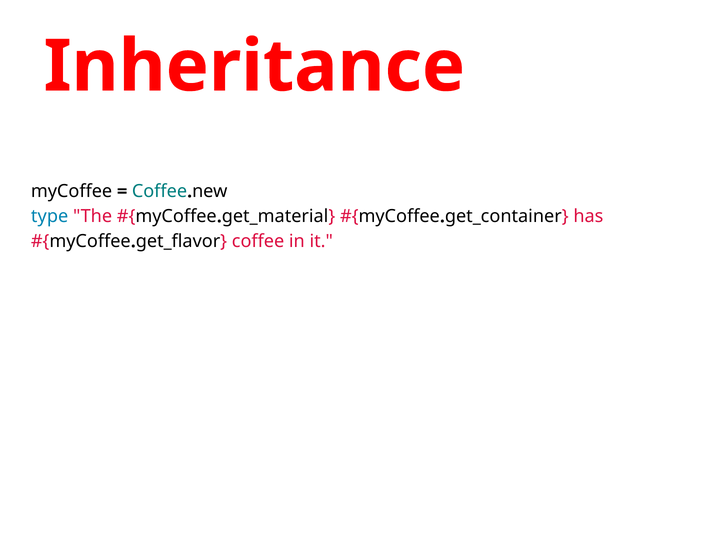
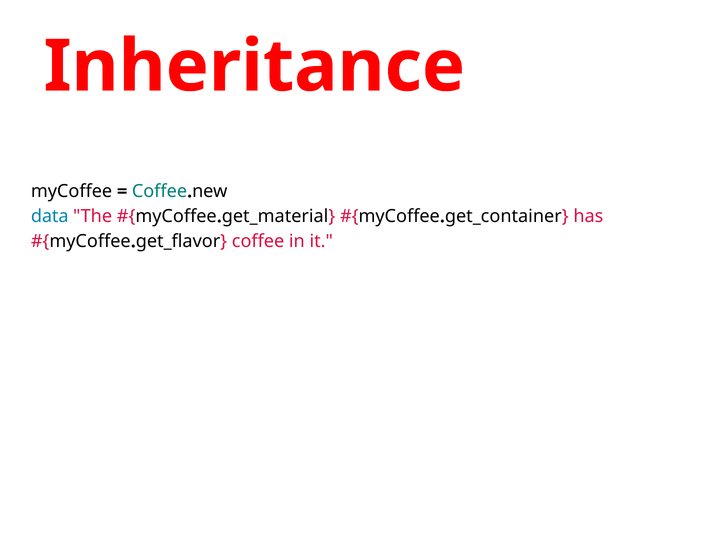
type: type -> data (50, 216)
